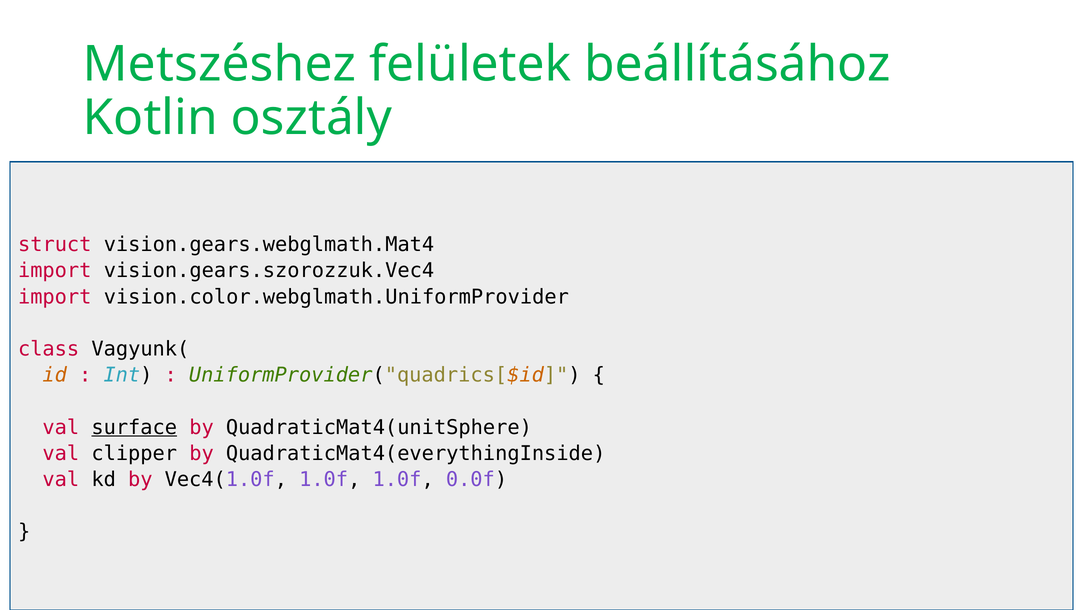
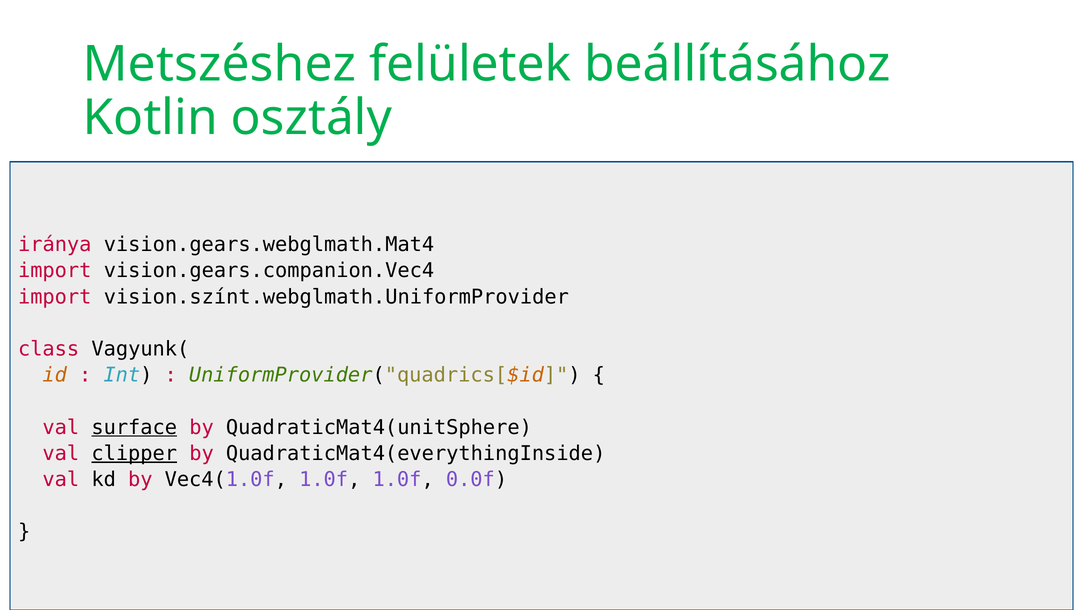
struct: struct -> iránya (55, 245)
vision.gears.szorozzuk.Vec4: vision.gears.szorozzuk.Vec4 -> vision.gears.companion.Vec4 (269, 271)
vision.color.webglmath.UniformProvider: vision.color.webglmath.UniformProvider -> vision.színt.webglmath.UniformProvider (336, 297)
clipper underline: none -> present (134, 454)
